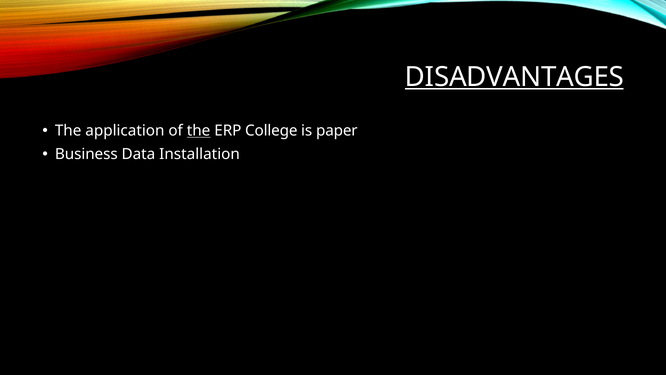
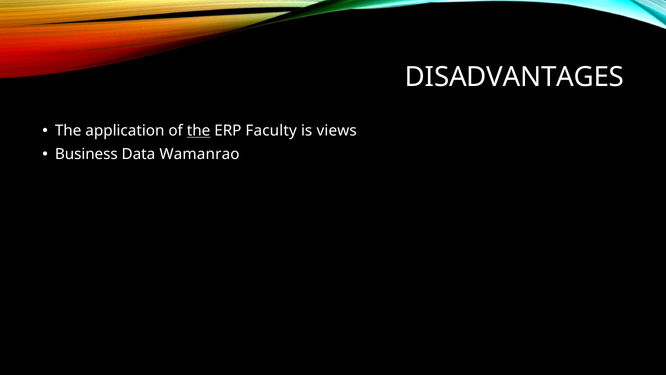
DISADVANTAGES underline: present -> none (514, 77)
College: College -> Faculty (271, 131)
paper: paper -> views (337, 131)
Installation: Installation -> Wamanrao (199, 154)
